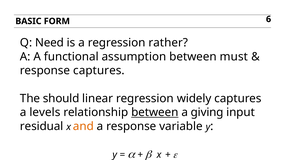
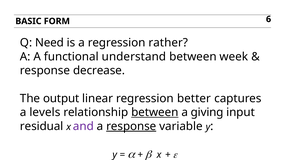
assumption: assumption -> understand (134, 57)
must: must -> week (234, 57)
response captures: captures -> decrease (99, 71)
should: should -> output (61, 98)
widely: widely -> better (194, 98)
and colour: orange -> purple (83, 126)
response underline: none -> present (131, 126)
